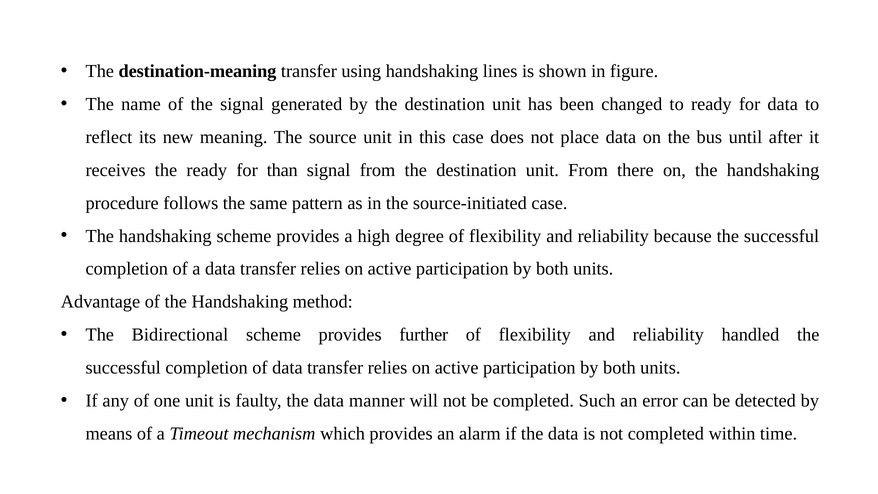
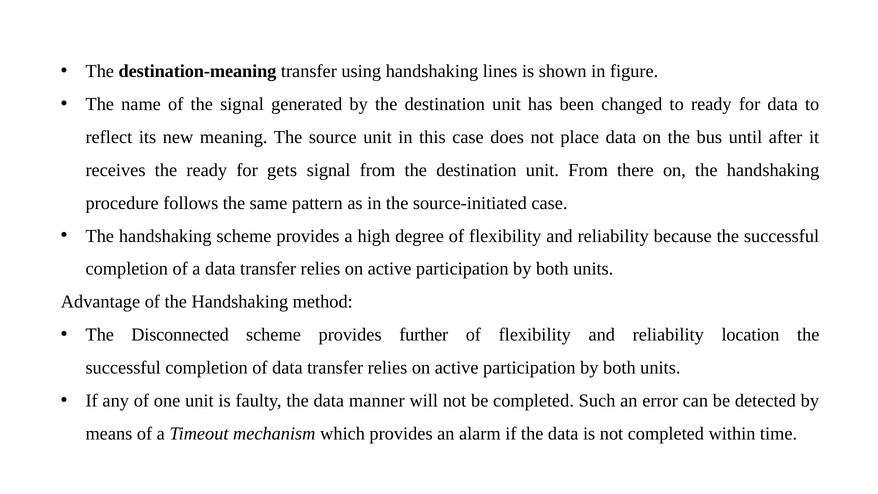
than: than -> gets (282, 170)
Bidirectional: Bidirectional -> Disconnected (180, 335)
handled: handled -> location (751, 335)
